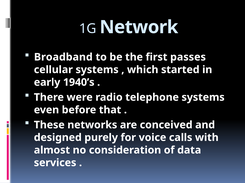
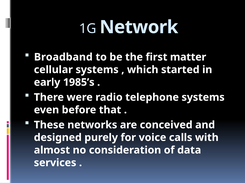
passes: passes -> matter (188, 57)
1940’s: 1940’s -> 1985’s (79, 83)
